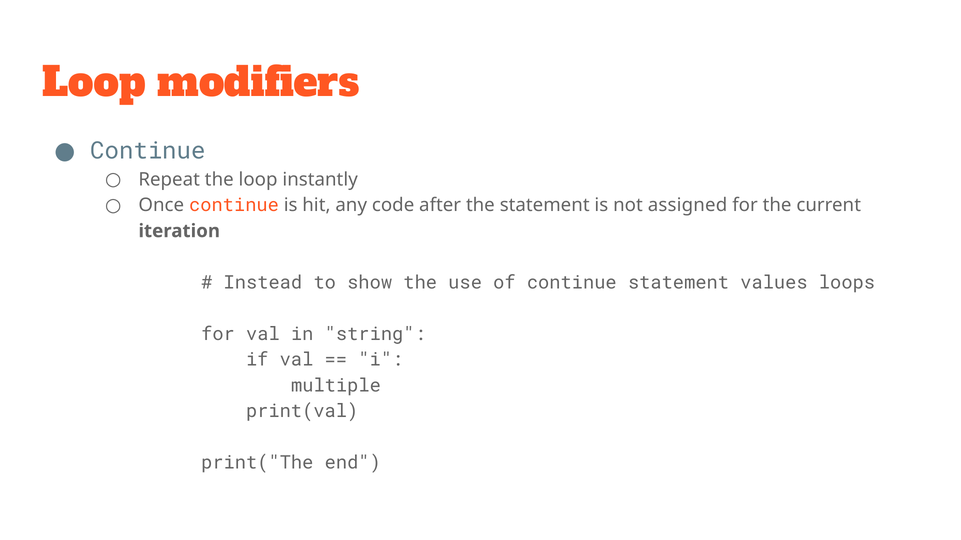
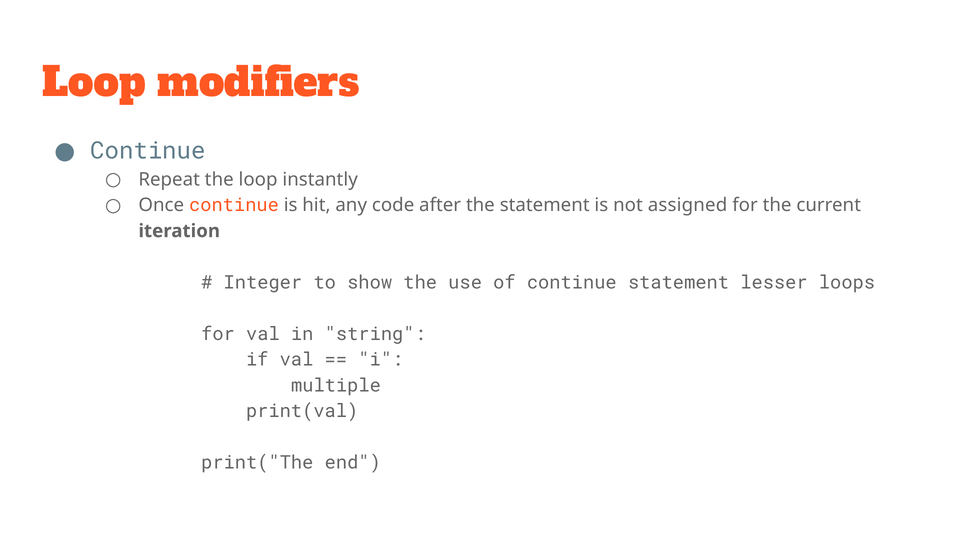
Instead: Instead -> Integer (263, 283)
values: values -> lesser (774, 283)
